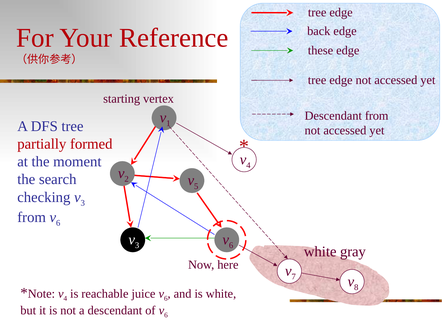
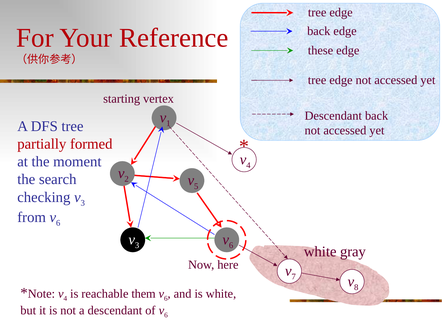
Descendant from: from -> back (377, 115)
juice: juice -> them (144, 293)
